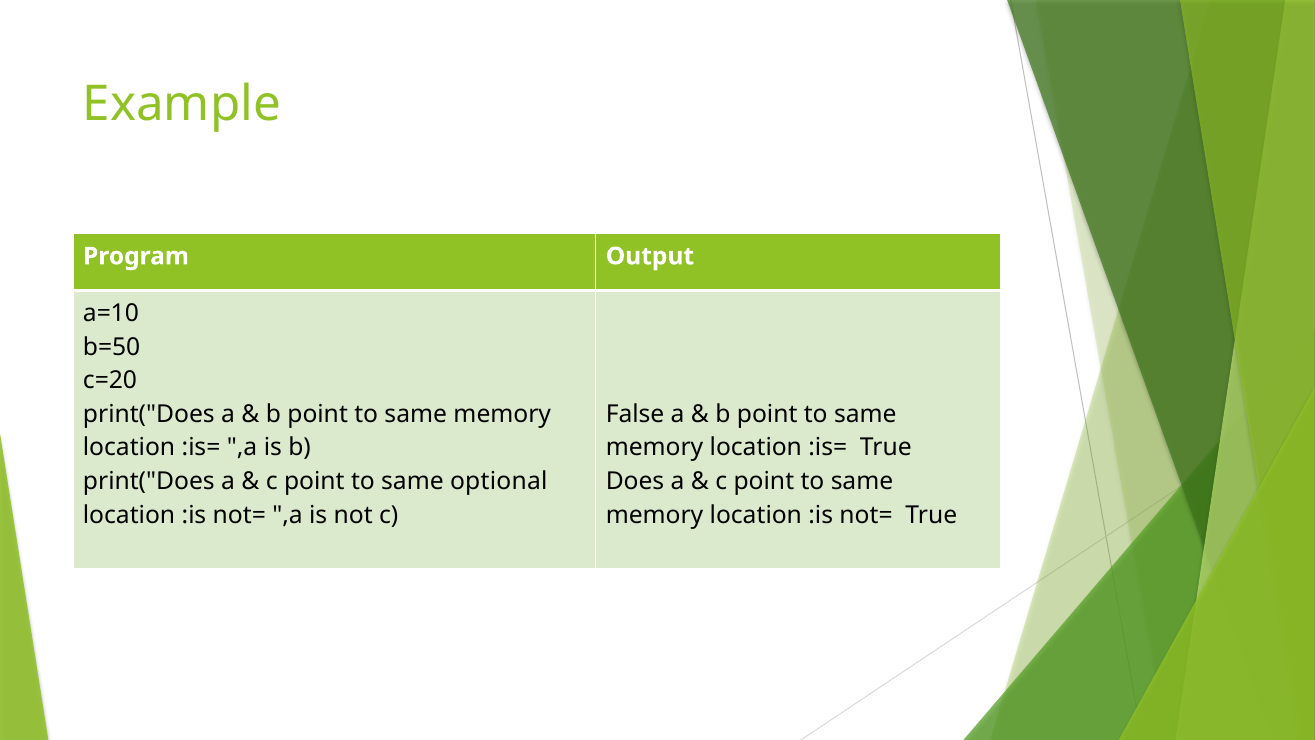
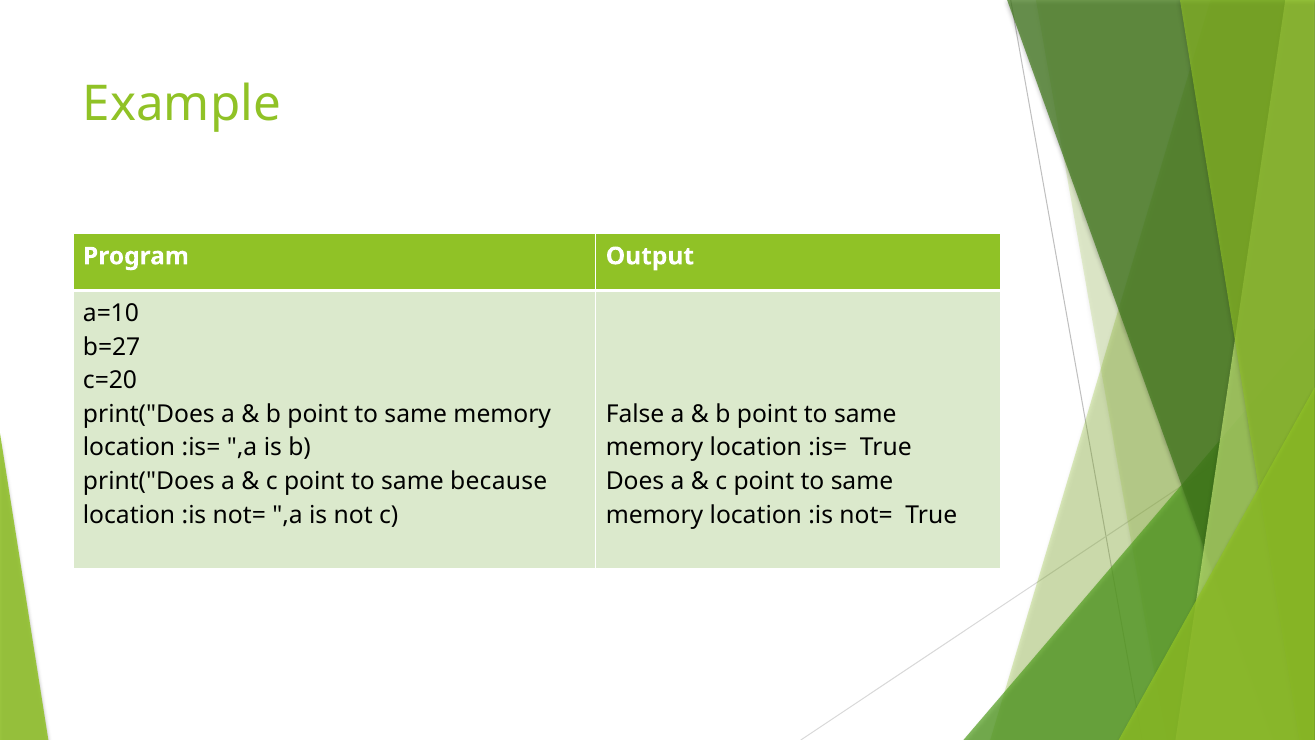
b=50: b=50 -> b=27 (112, 347)
optional: optional -> because (499, 481)
